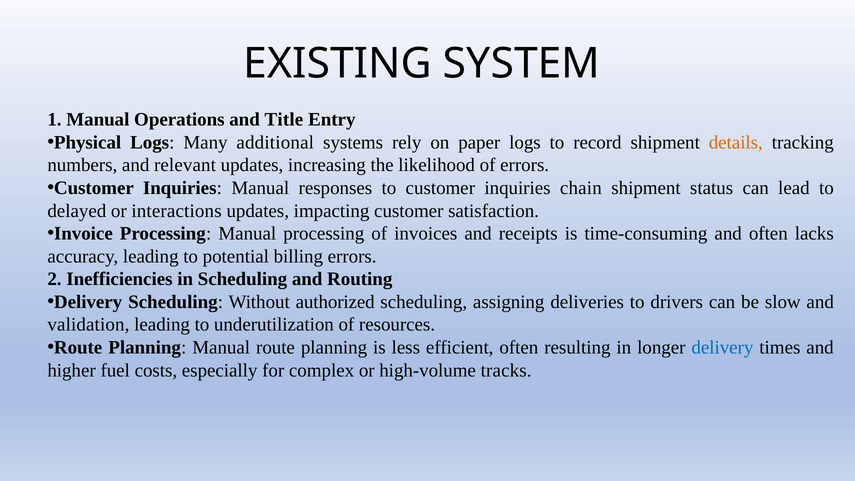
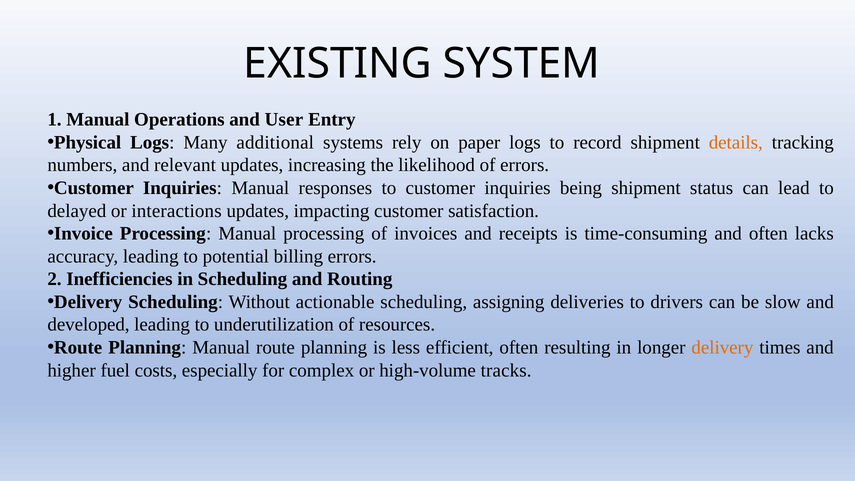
Title: Title -> User (284, 120)
chain: chain -> being (581, 188)
authorized: authorized -> actionable (335, 302)
validation: validation -> developed (89, 325)
delivery colour: blue -> orange (722, 347)
